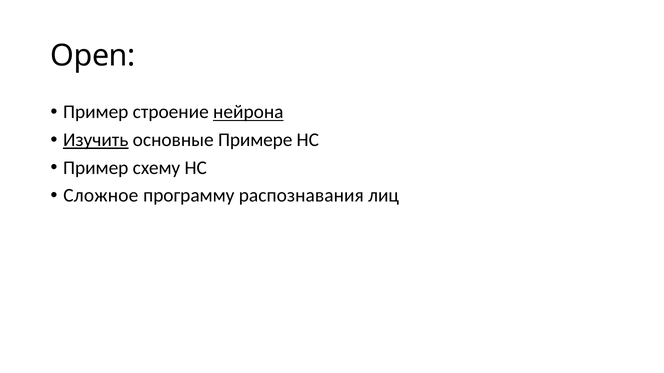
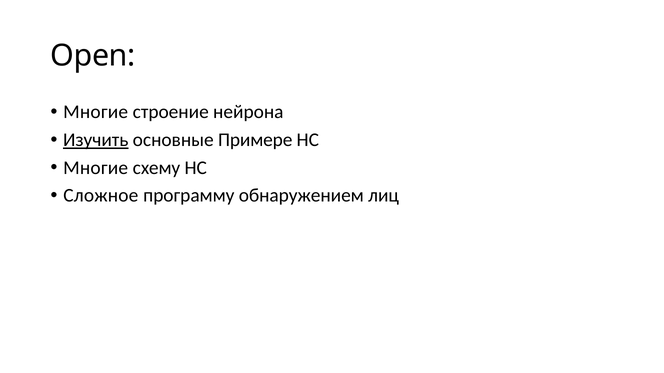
Пример: Пример -> Многие (96, 112)
нейрона underline: present -> none (248, 112)
Пример: Пример -> Многие (96, 168)
распознавания: распознавания -> обнаружением (301, 196)
